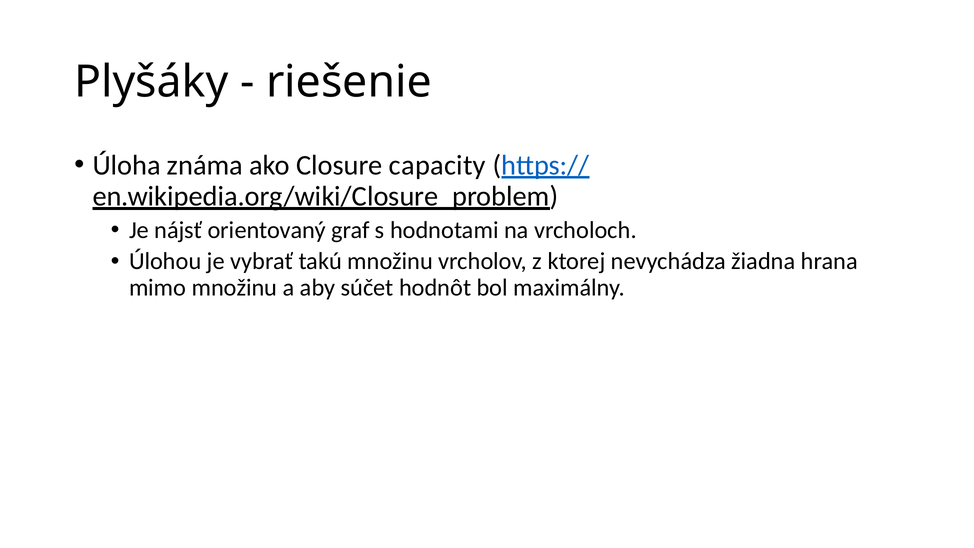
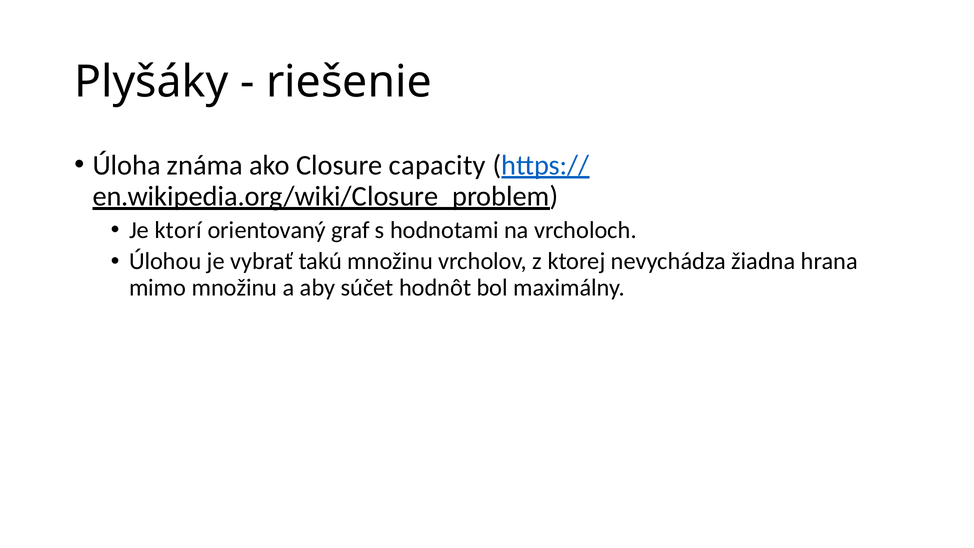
nájsť: nájsť -> ktorí (178, 230)
